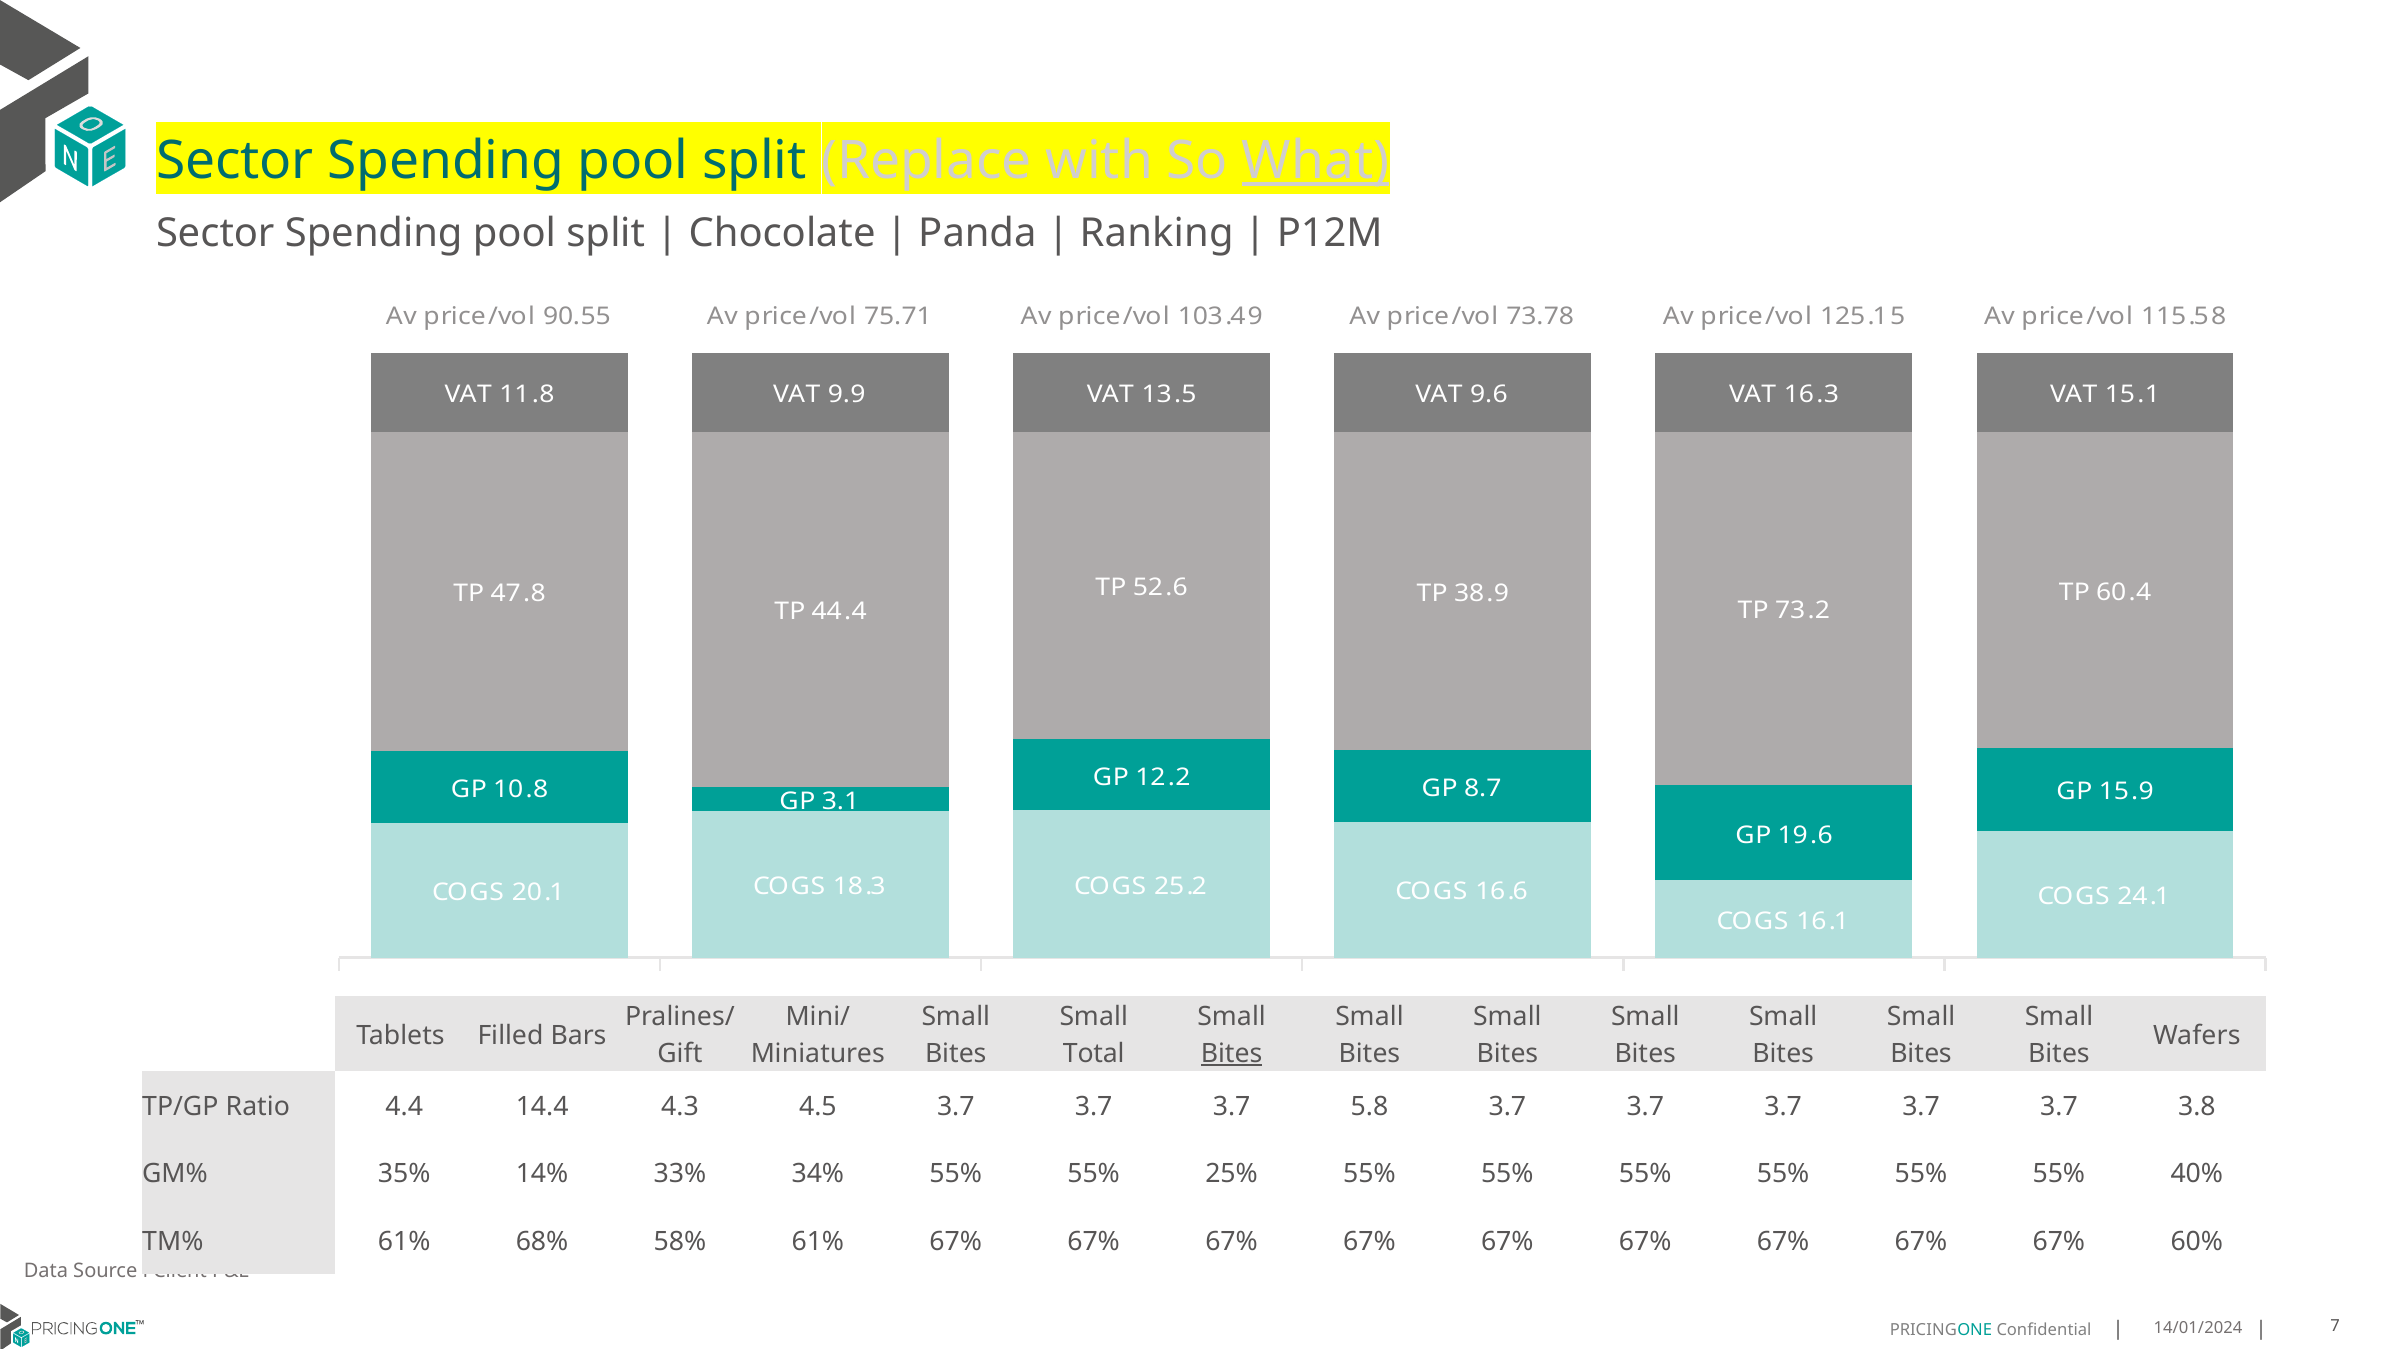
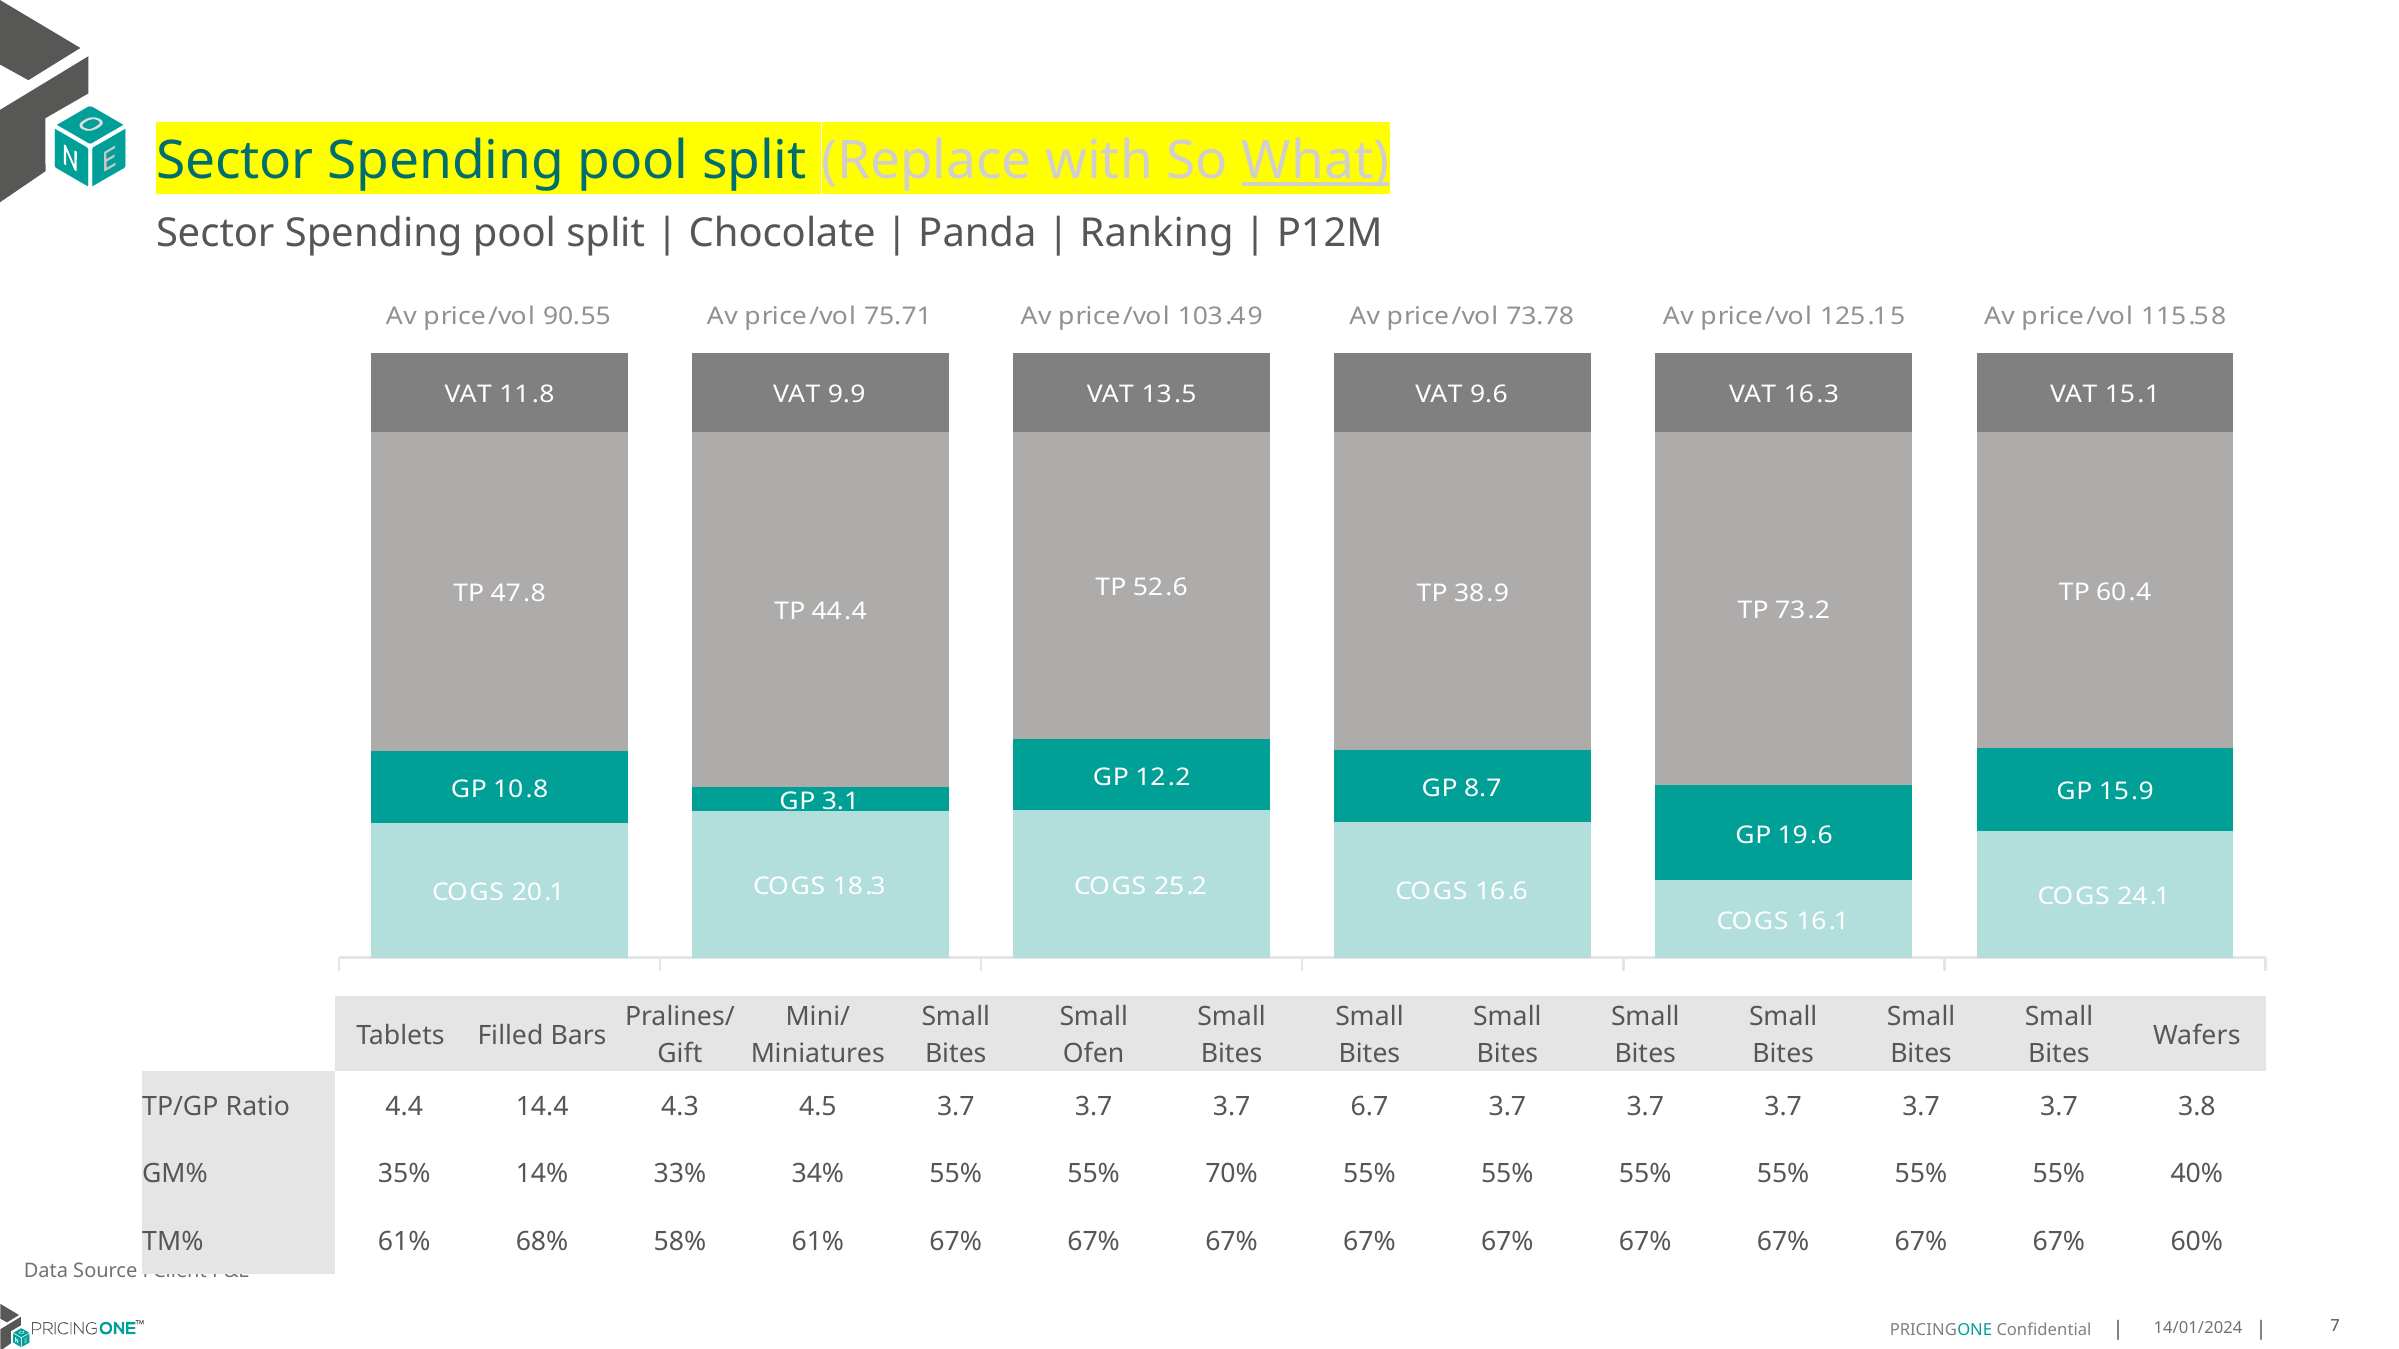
Total: Total -> Ofen (1094, 1054)
Bites underline: present -> none (1232, 1054)
5.8: 5.8 -> 6.7 (1370, 1107)
25%: 25% -> 70% (1232, 1174)
